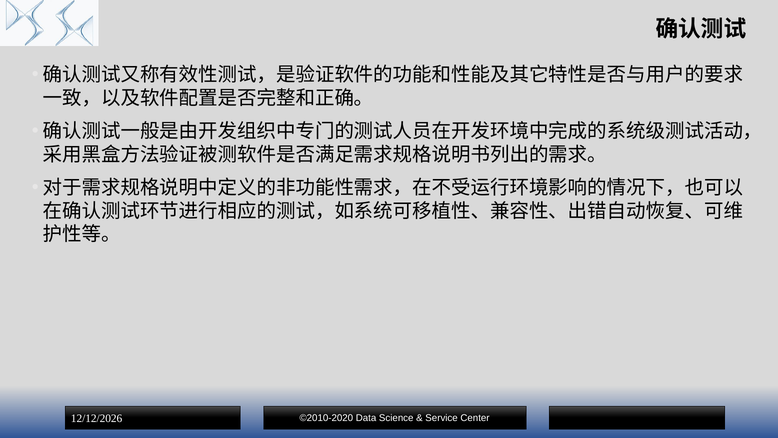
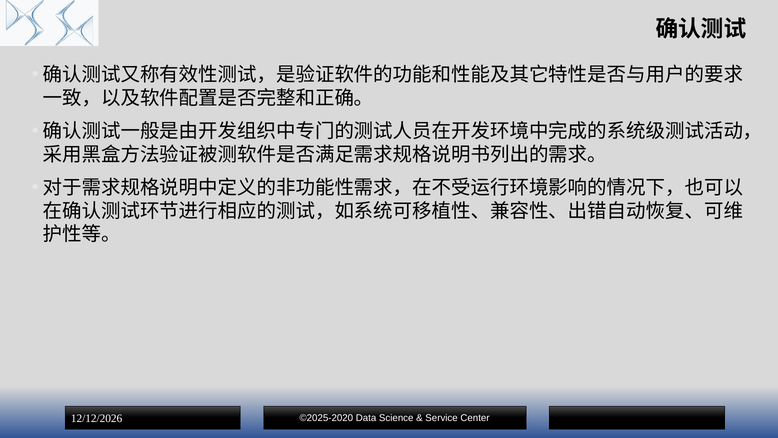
©2010-2020: ©2010-2020 -> ©2025-2020 (326, 418)
